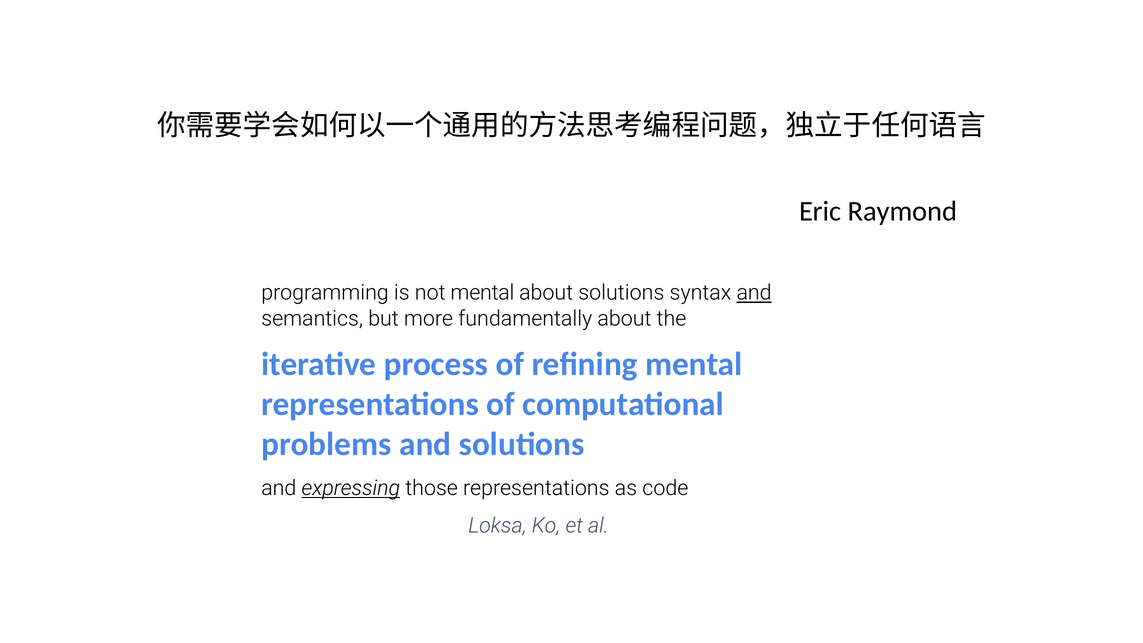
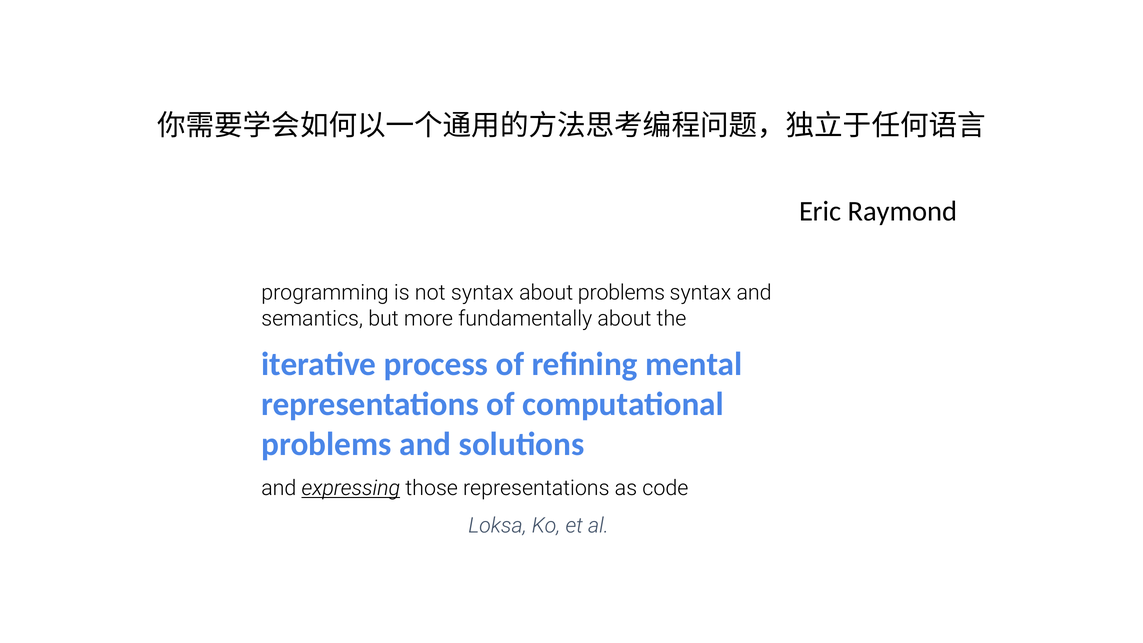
not mental: mental -> syntax (482, 293)
about solutions: solutions -> problems (621, 293)
and underline: present -> none (754, 293)
